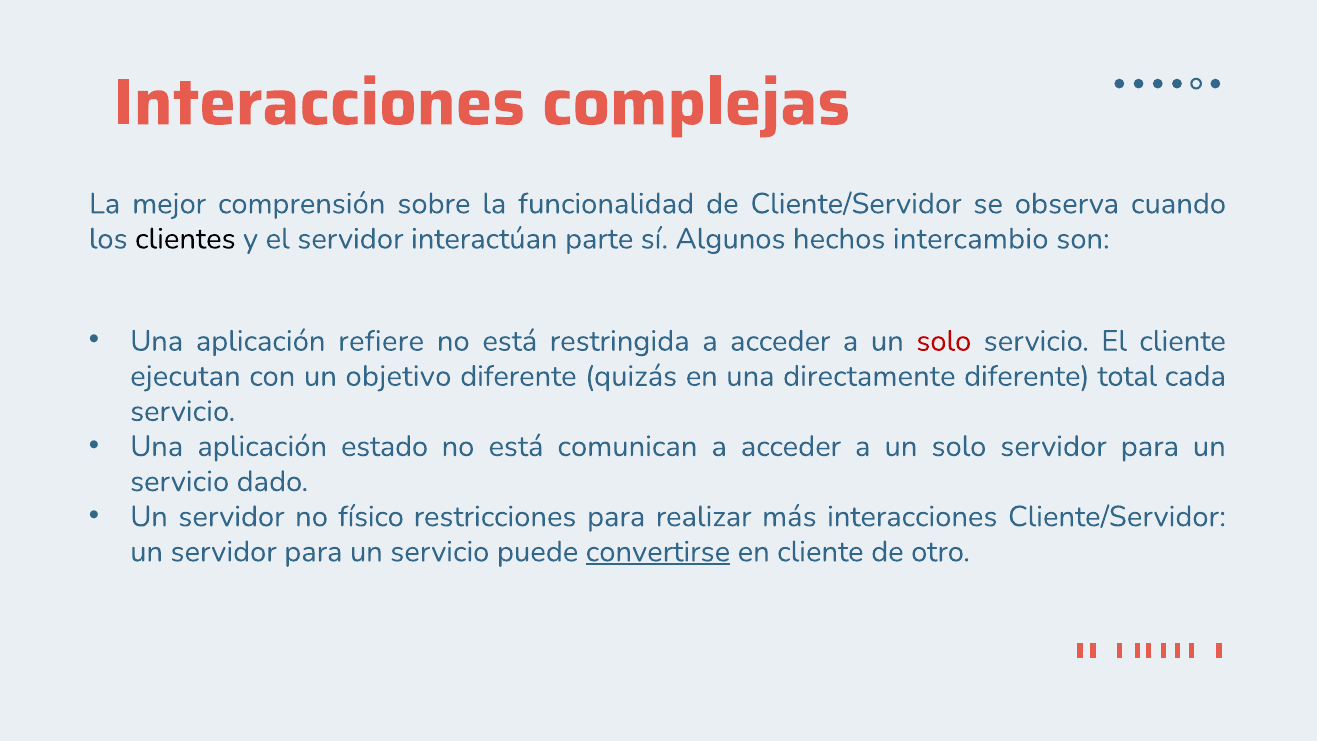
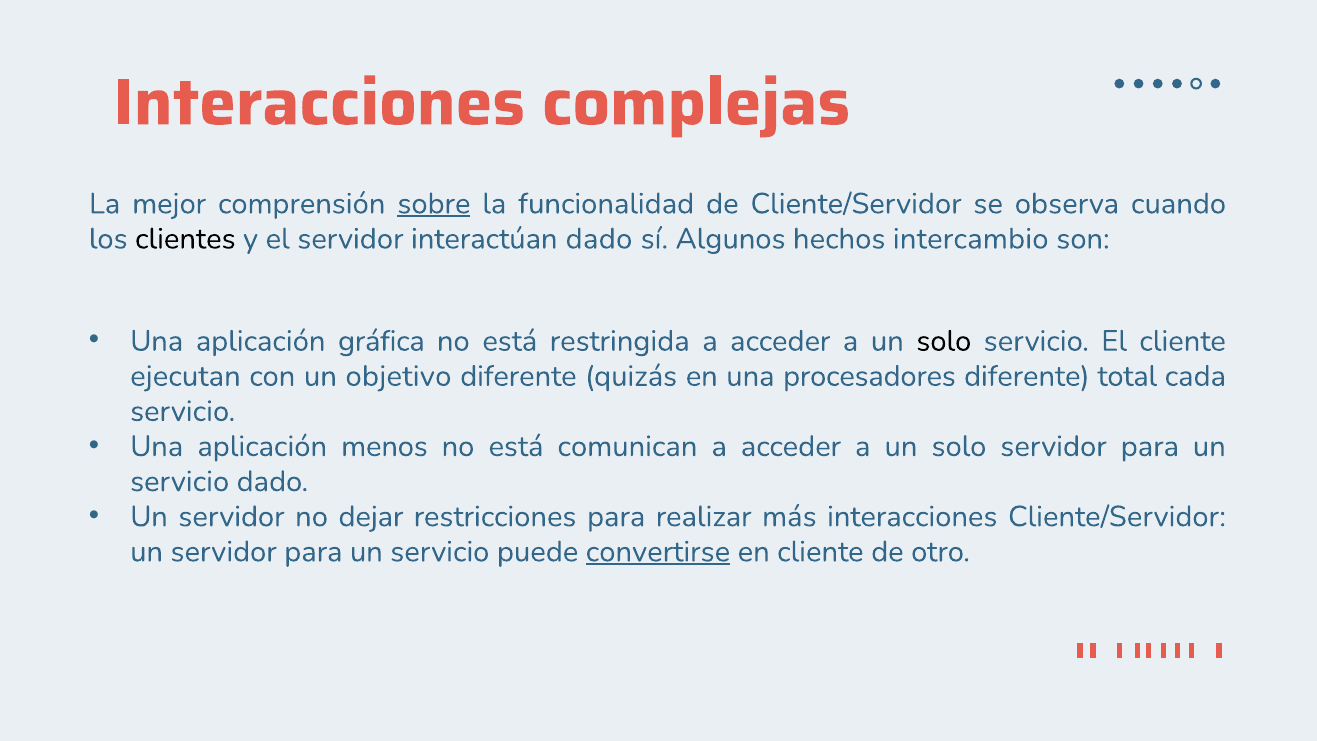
sobre underline: none -> present (434, 204)
interactúan parte: parte -> dado (599, 239)
refiere: refiere -> gráfica (381, 341)
solo colour: red -> black (944, 341)
directamente: directamente -> procesadores (869, 376)
estado: estado -> menos (384, 446)
físico: físico -> dejar (371, 516)
